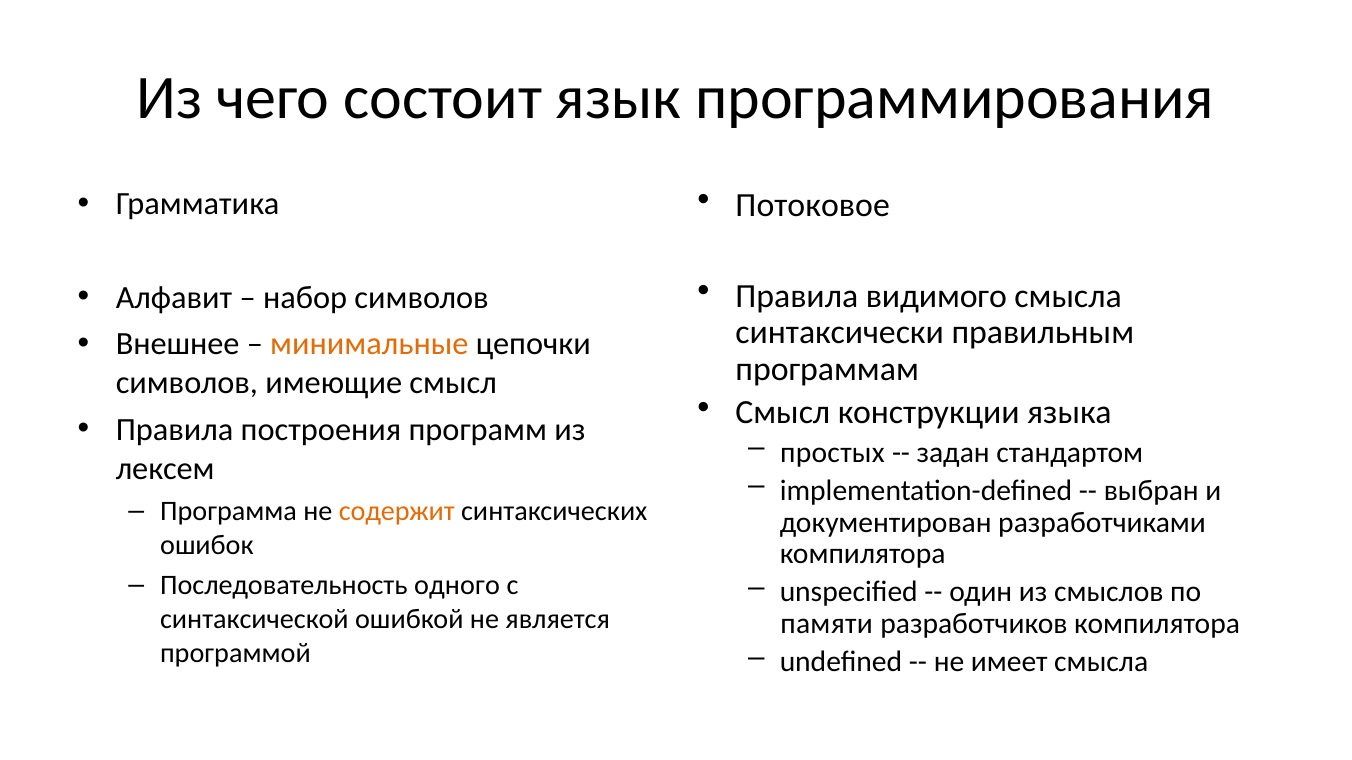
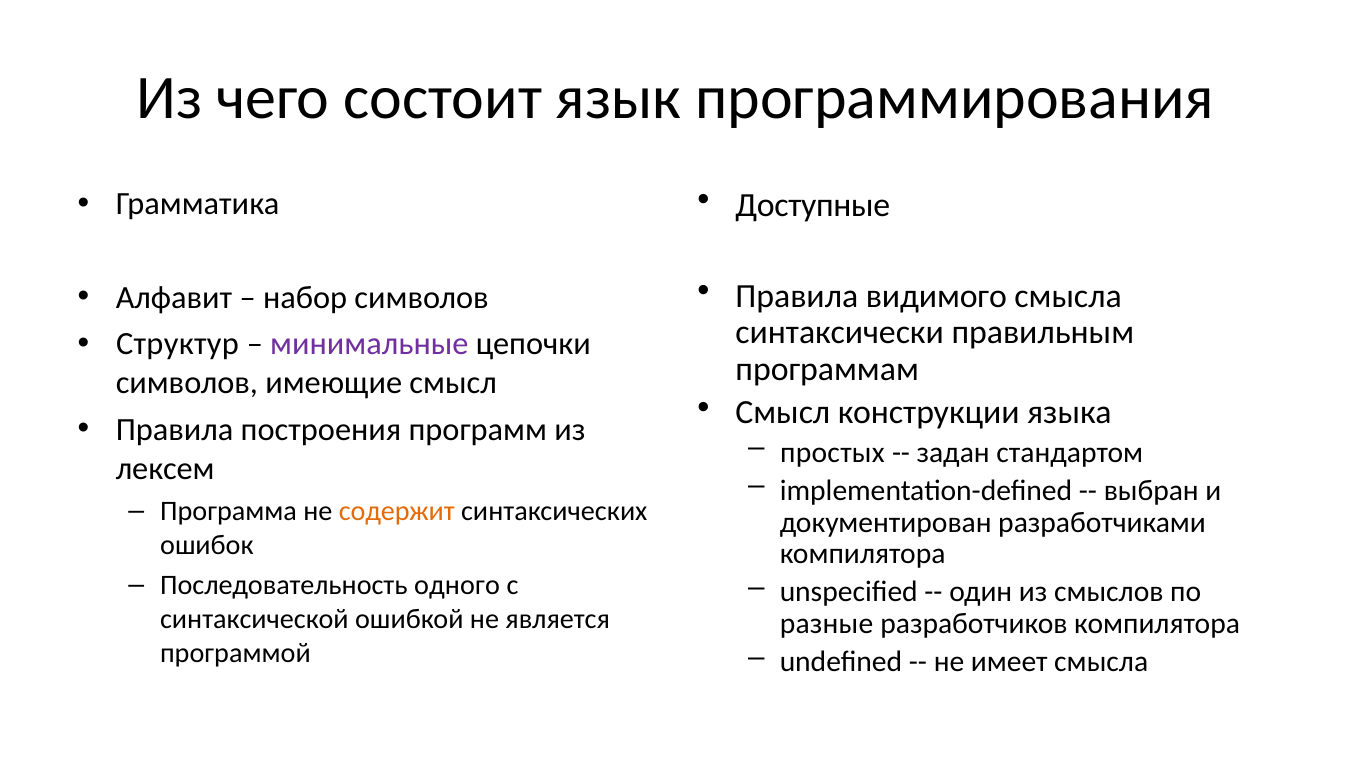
Потоковое: Потоковое -> Доступные (813, 205)
Внешнее: Внешнее -> Структур (177, 344)
минимальные colour: orange -> purple (369, 344)
памяти: памяти -> разные (827, 625)
